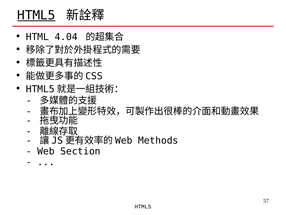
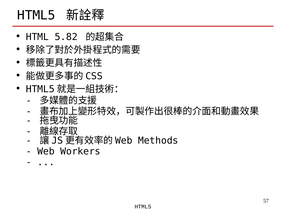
HTML5 underline: present -> none (36, 15)
4.04: 4.04 -> 5.82 (66, 37)
Section: Section -> Workers (80, 151)
